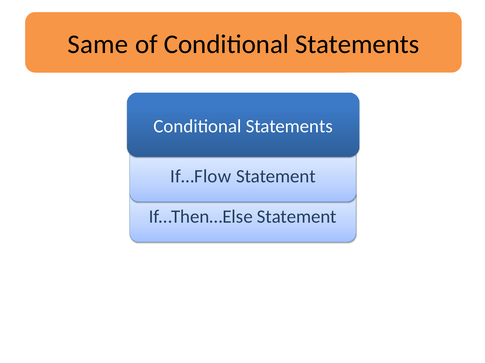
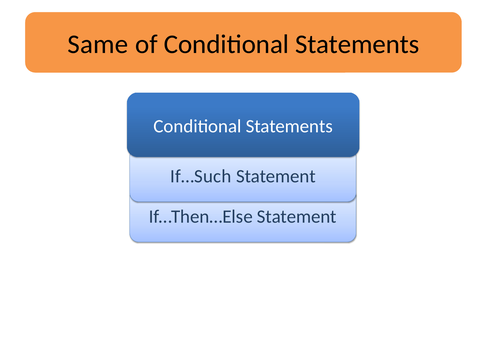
If…Flow: If…Flow -> If…Such (201, 176)
